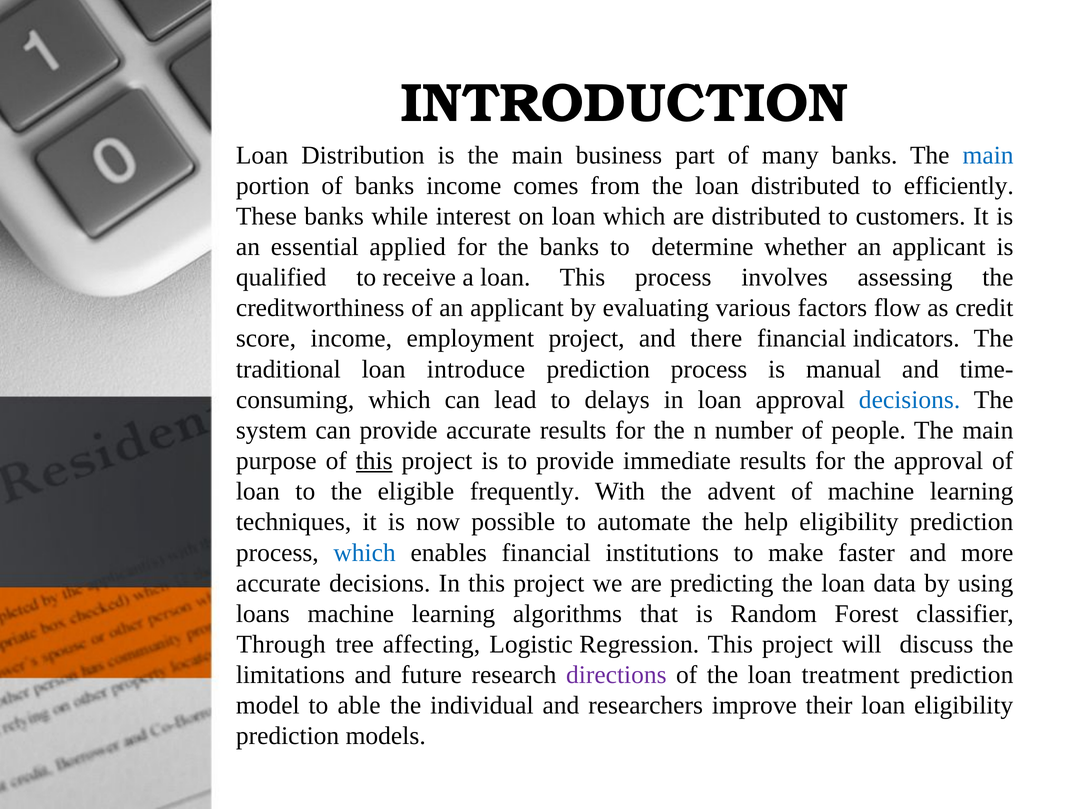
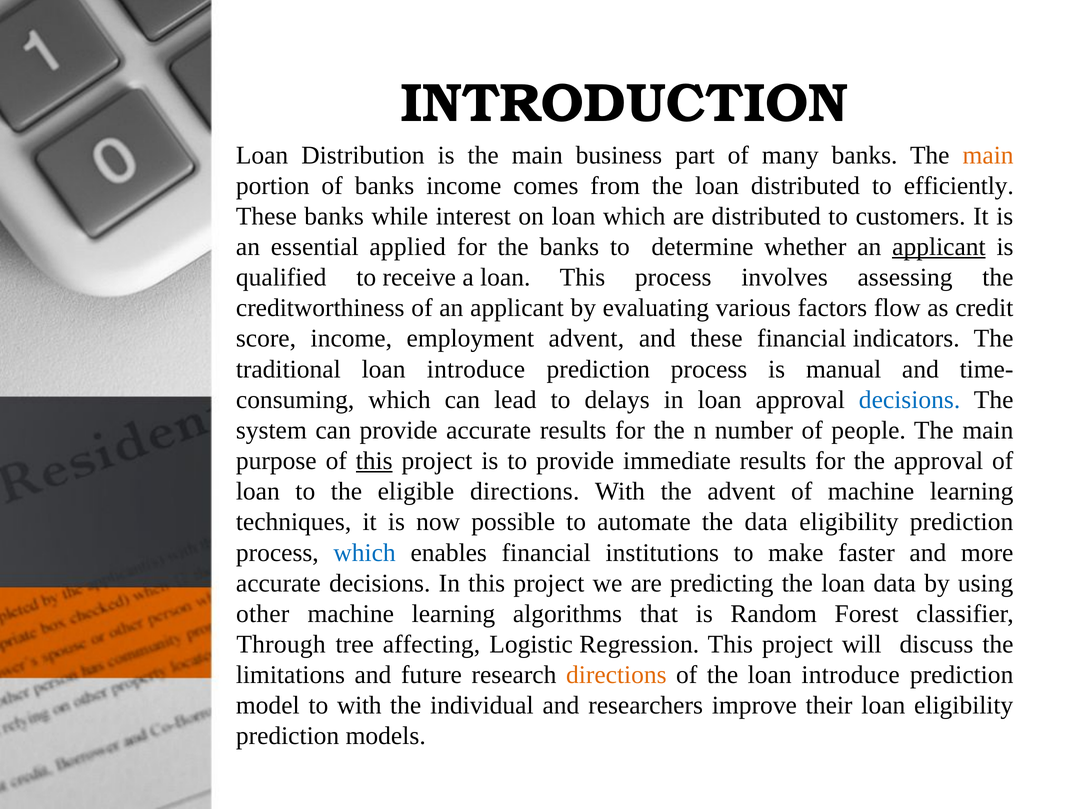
main colour: blue -> orange (988, 155)
applicant underline: none -> present (939, 247)
employment project: project -> advent (586, 339)
and there: there -> these (716, 339)
eligible frequently: frequently -> directions (525, 492)
the help: help -> data (766, 522)
loans: loans -> other (263, 614)
directions colour: purple -> orange (616, 675)
the loan treatment: treatment -> introduce (851, 675)
to able: able -> with (359, 706)
